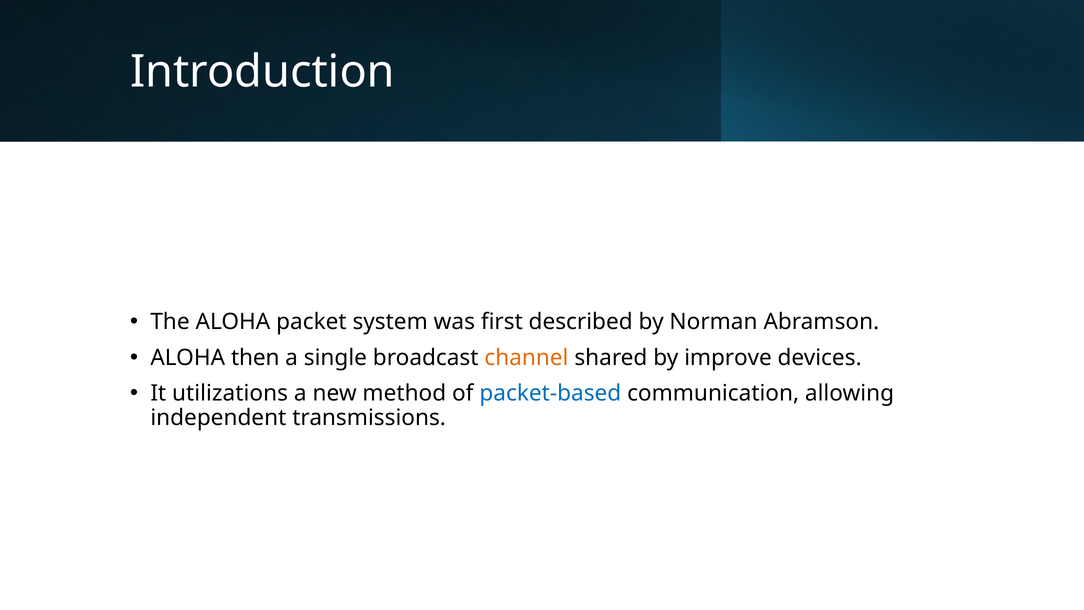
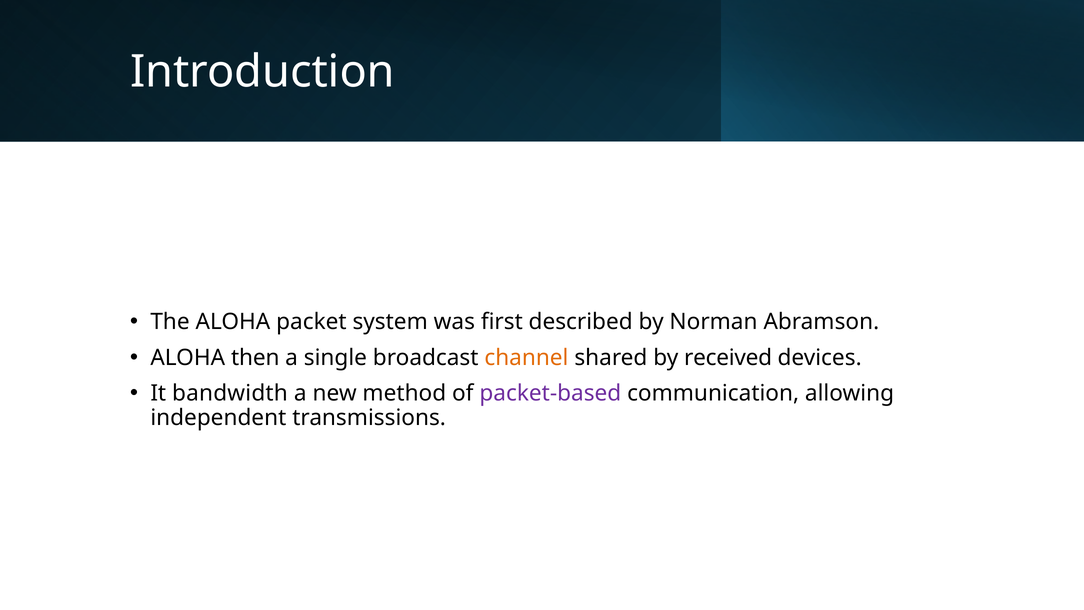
improve: improve -> received (728, 357)
utilizations: utilizations -> bandwidth (230, 393)
packet-based colour: blue -> purple (550, 393)
